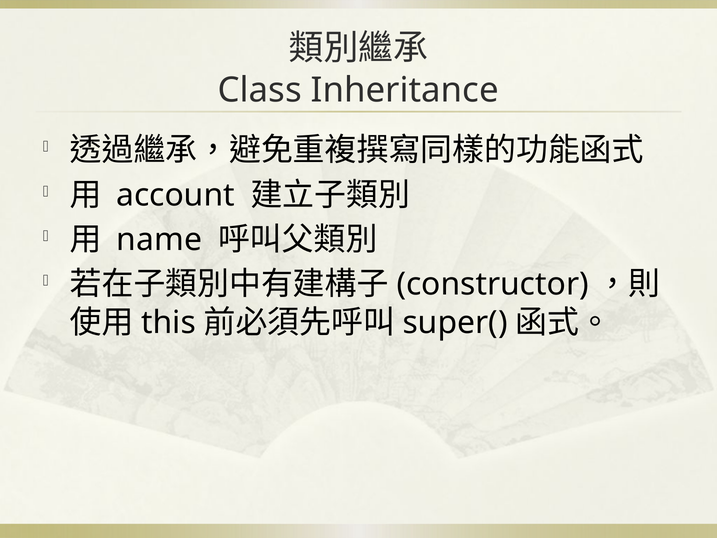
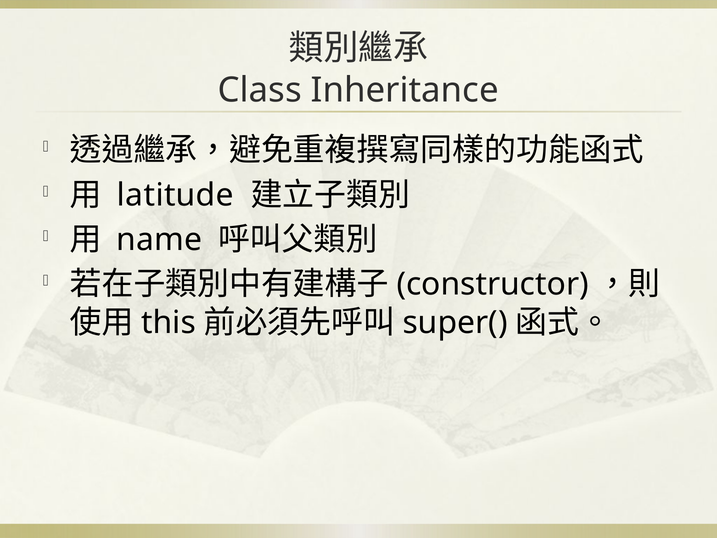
account: account -> latitude (175, 195)
